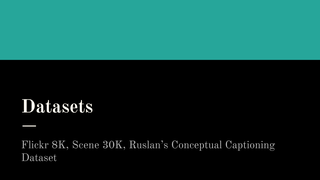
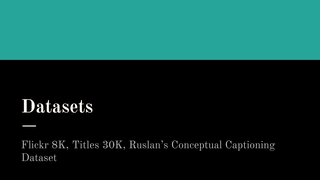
Scene: Scene -> Titles (86, 145)
